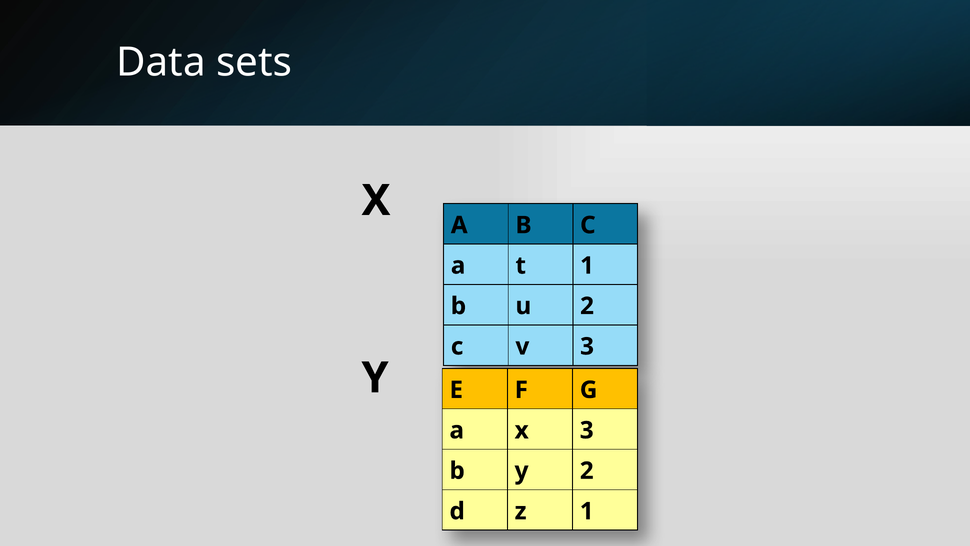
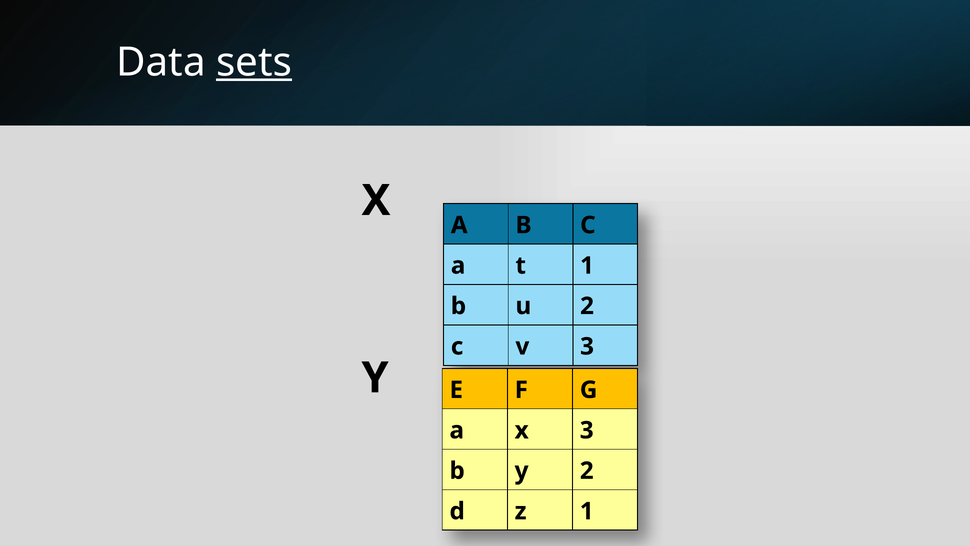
sets underline: none -> present (254, 62)
